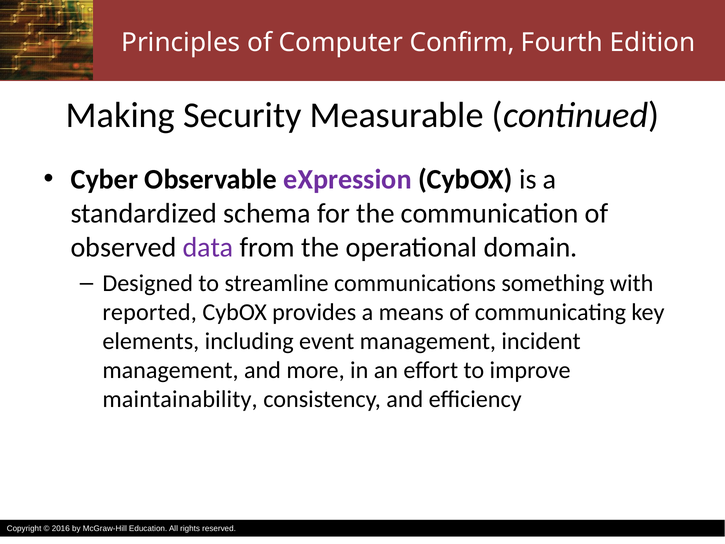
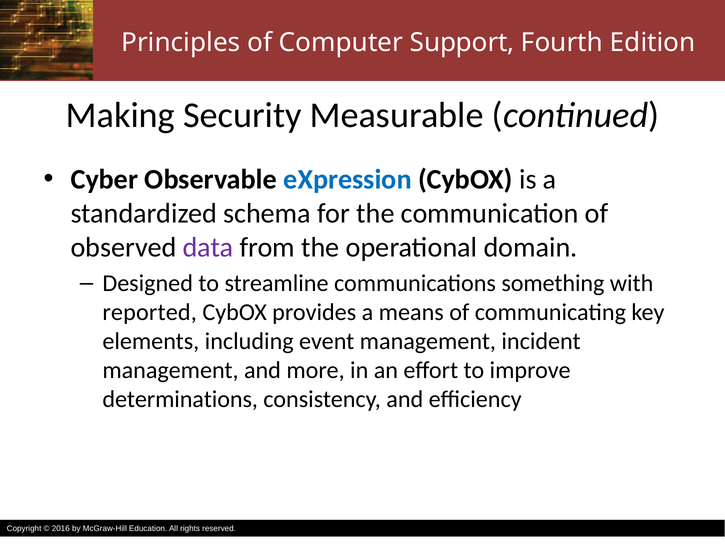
Confirm: Confirm -> Support (462, 42)
eXpression colour: purple -> blue (348, 180)
maintainability: maintainability -> determinations (180, 399)
